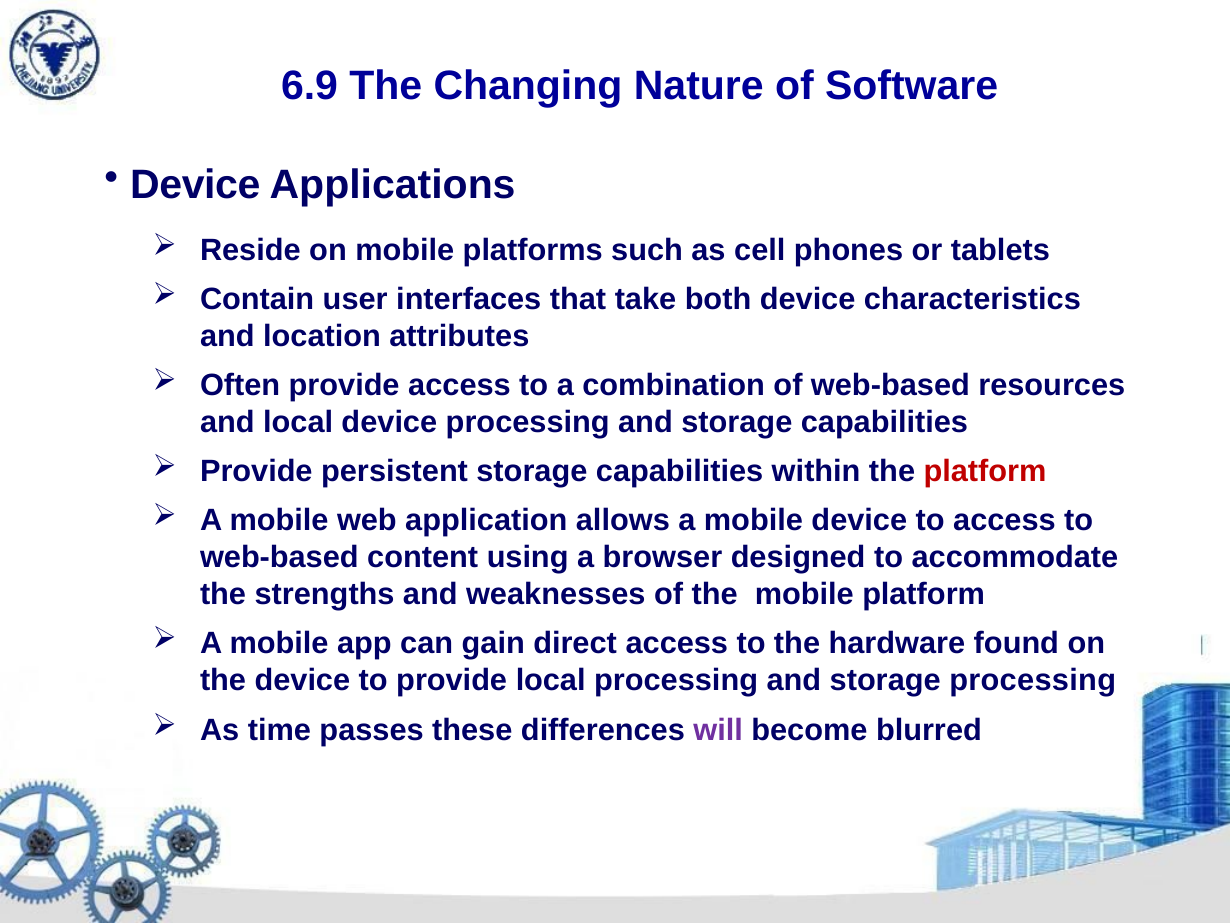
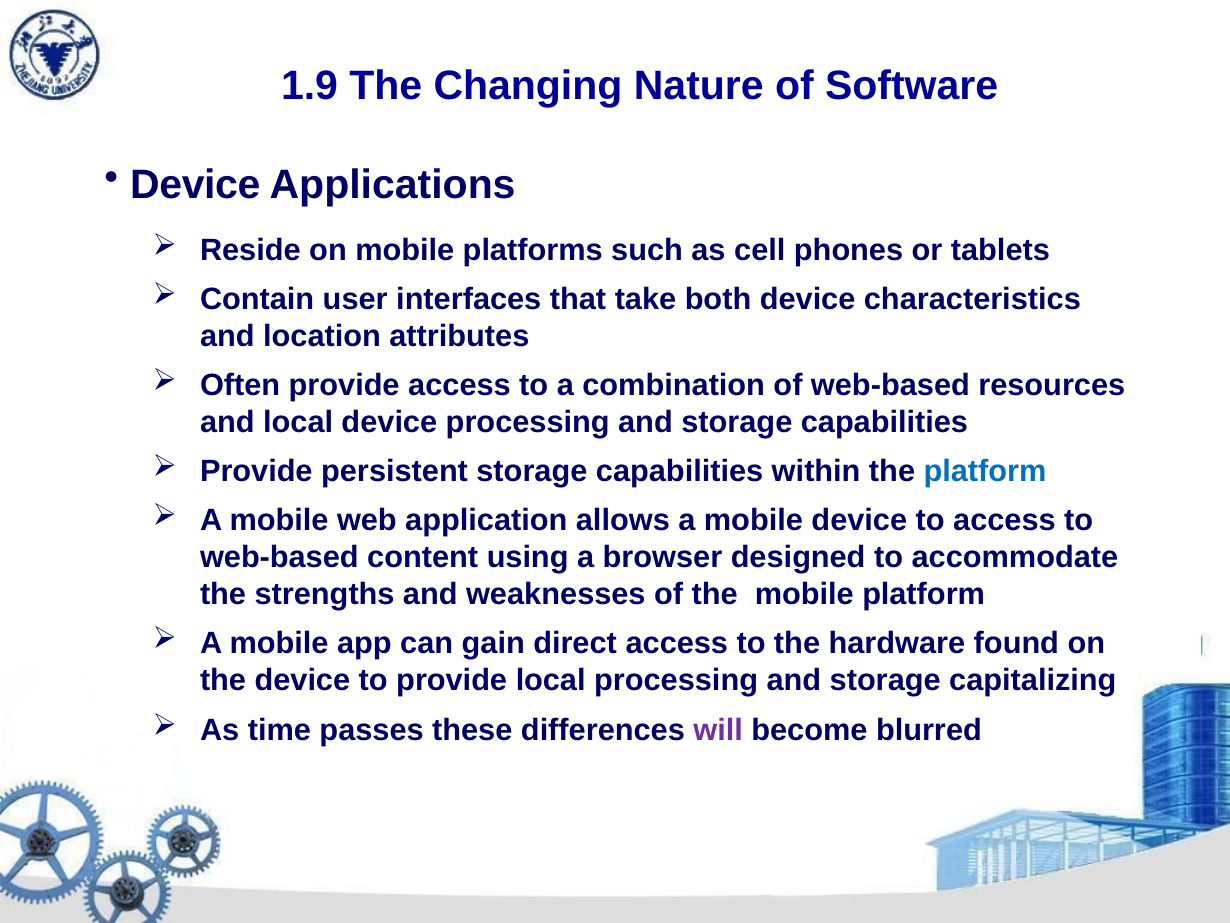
6.9: 6.9 -> 1.9 (310, 85)
platform colour: red -> blue (985, 471)
storage processing: processing -> capitalizing (1033, 680)
